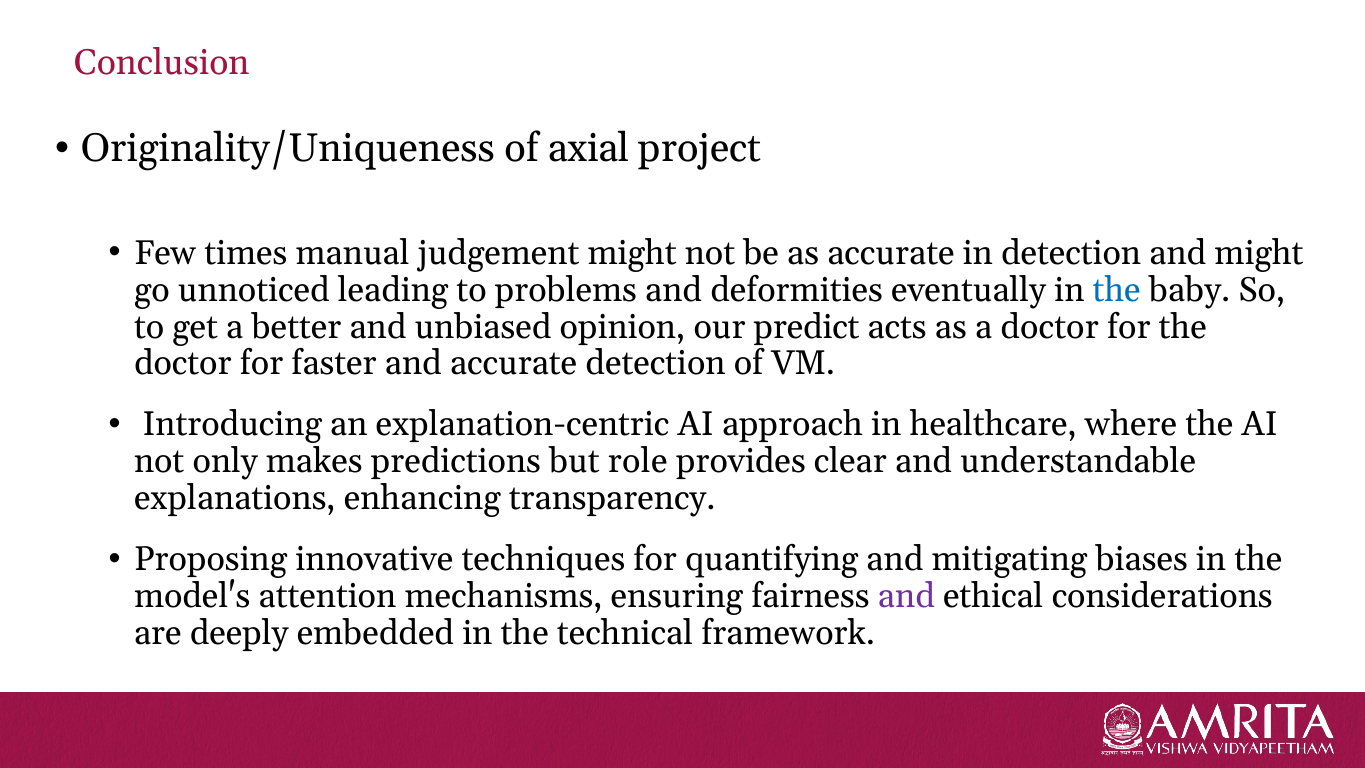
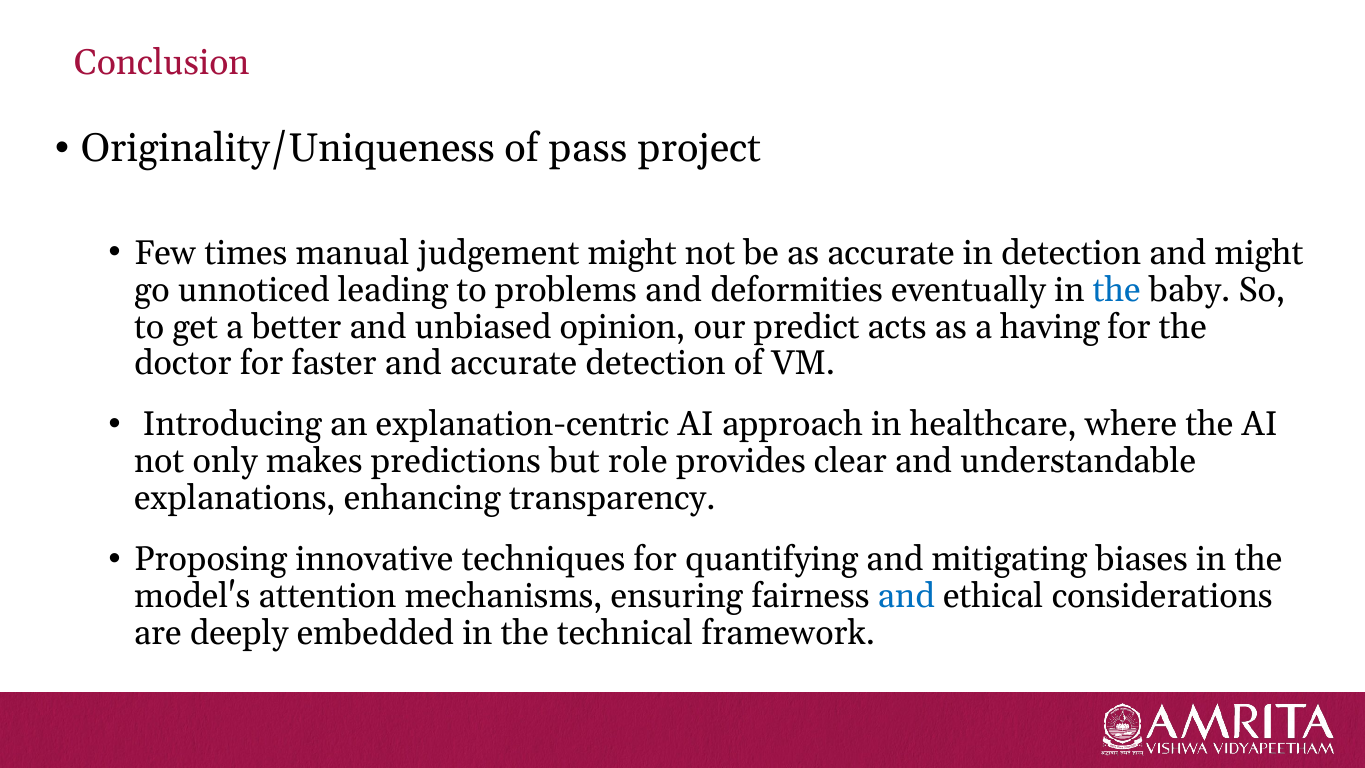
axial: axial -> pass (588, 149)
a doctor: doctor -> having (1050, 327)
and colour: purple -> blue (906, 596)
